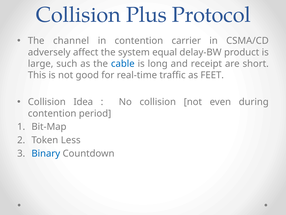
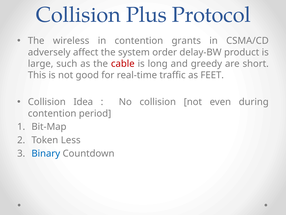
channel: channel -> wireless (71, 41)
carrier: carrier -> grants (186, 41)
equal: equal -> order (165, 52)
cable colour: blue -> red (123, 64)
receipt: receipt -> greedy (206, 64)
